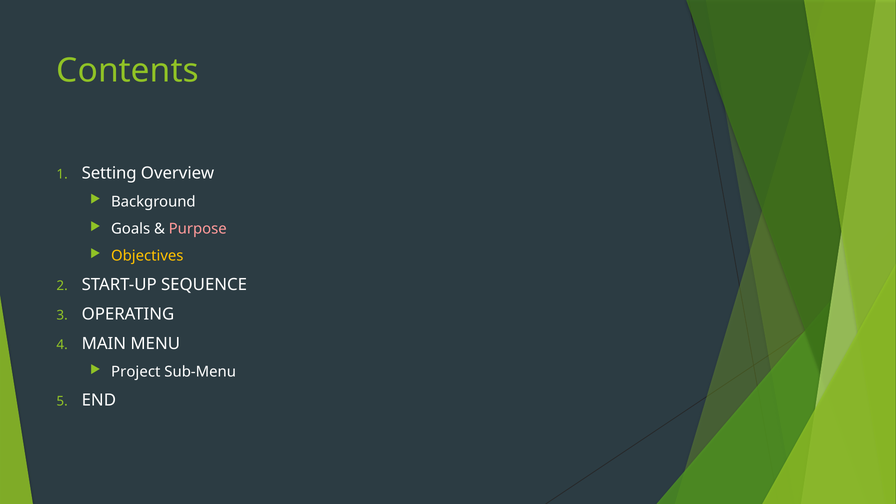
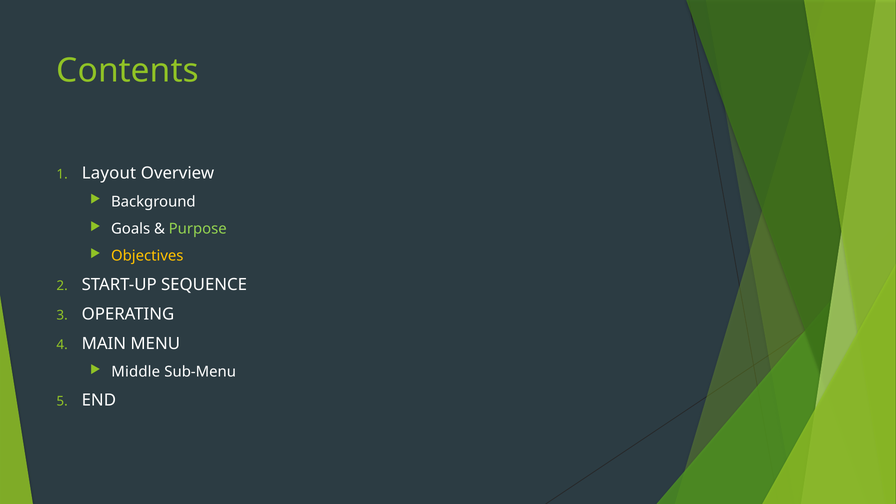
Setting: Setting -> Layout (109, 173)
Purpose colour: pink -> light green (198, 229)
Project: Project -> Middle (136, 372)
